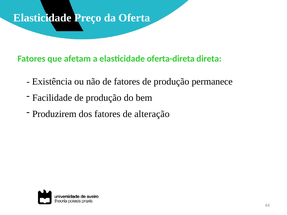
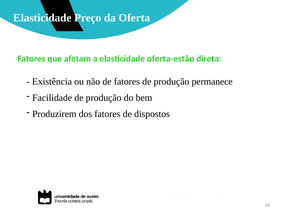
oferta-direta: oferta-direta -> oferta-estão (171, 59)
alteração: alteração -> dispostos (152, 114)
